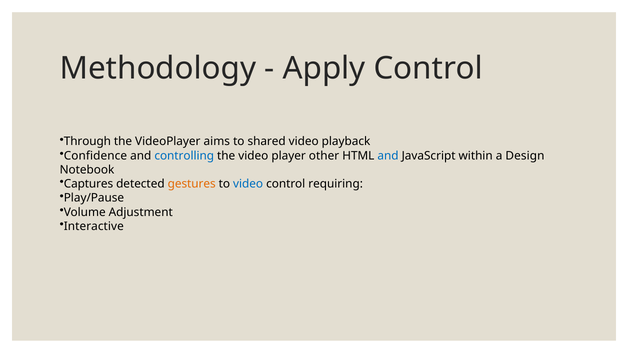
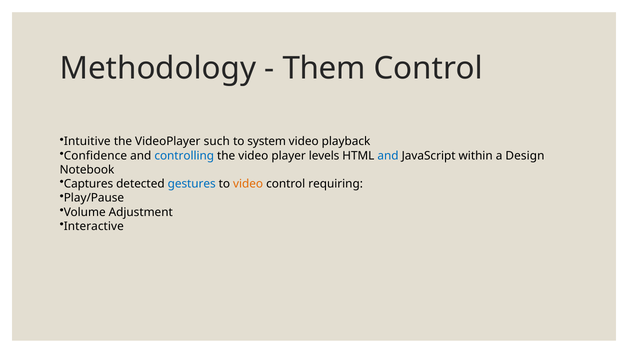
Apply: Apply -> Them (324, 68)
Through: Through -> Intuitive (87, 142)
aims: aims -> such (217, 142)
shared: shared -> system (267, 142)
other: other -> levels (324, 156)
gestures colour: orange -> blue (192, 184)
video colour: blue -> orange (248, 184)
